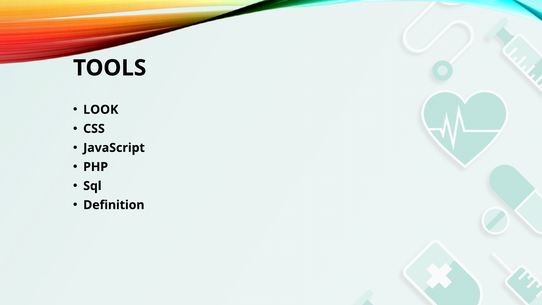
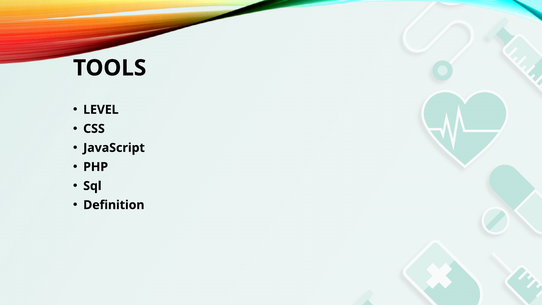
LOOK: LOOK -> LEVEL (101, 110)
